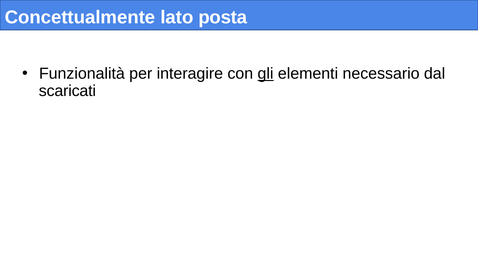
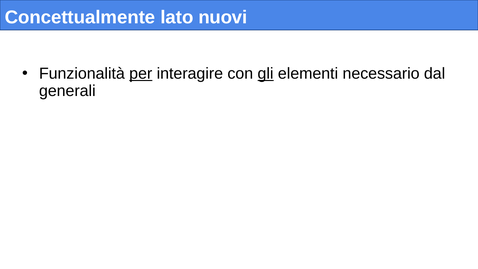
posta: posta -> nuovi (223, 17)
per underline: none -> present (141, 74)
scaricati: scaricati -> generali (67, 91)
